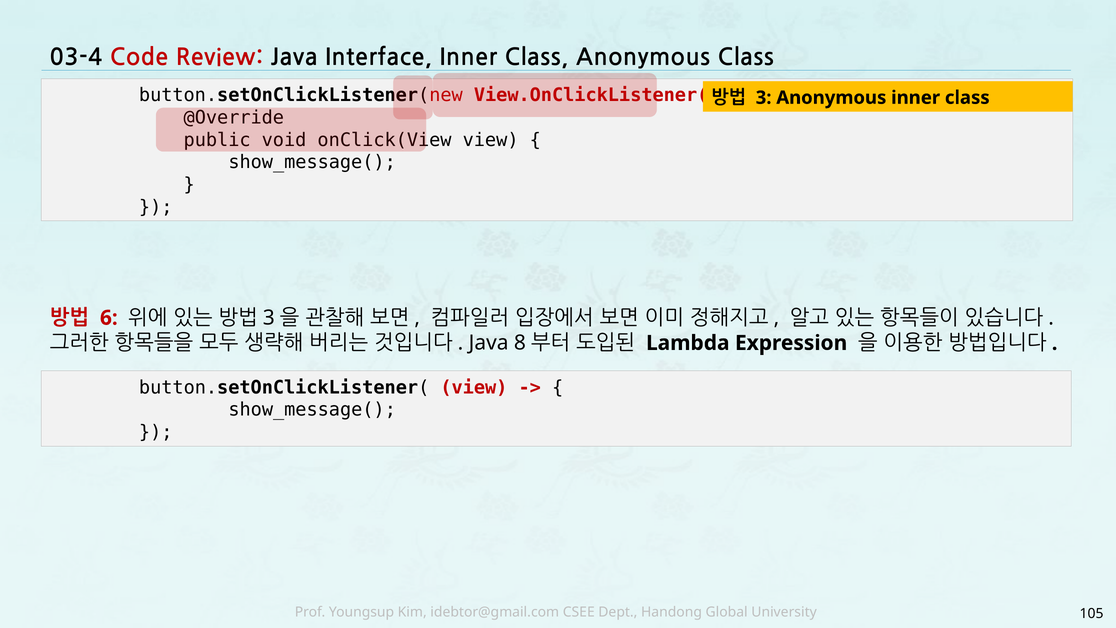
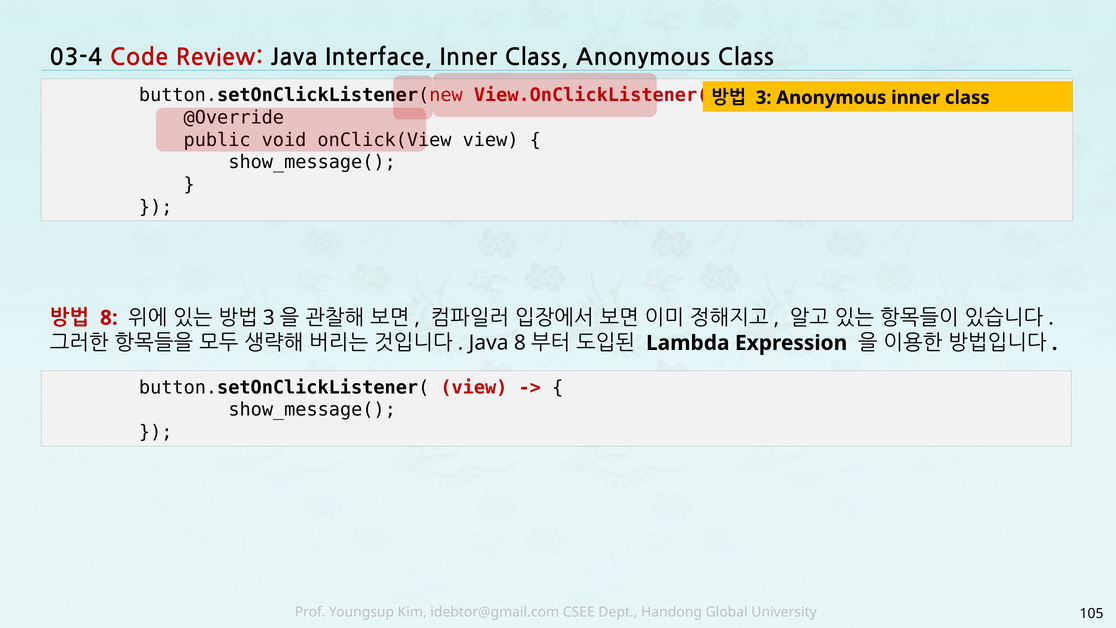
6: 6 -> 8 (109, 318)
